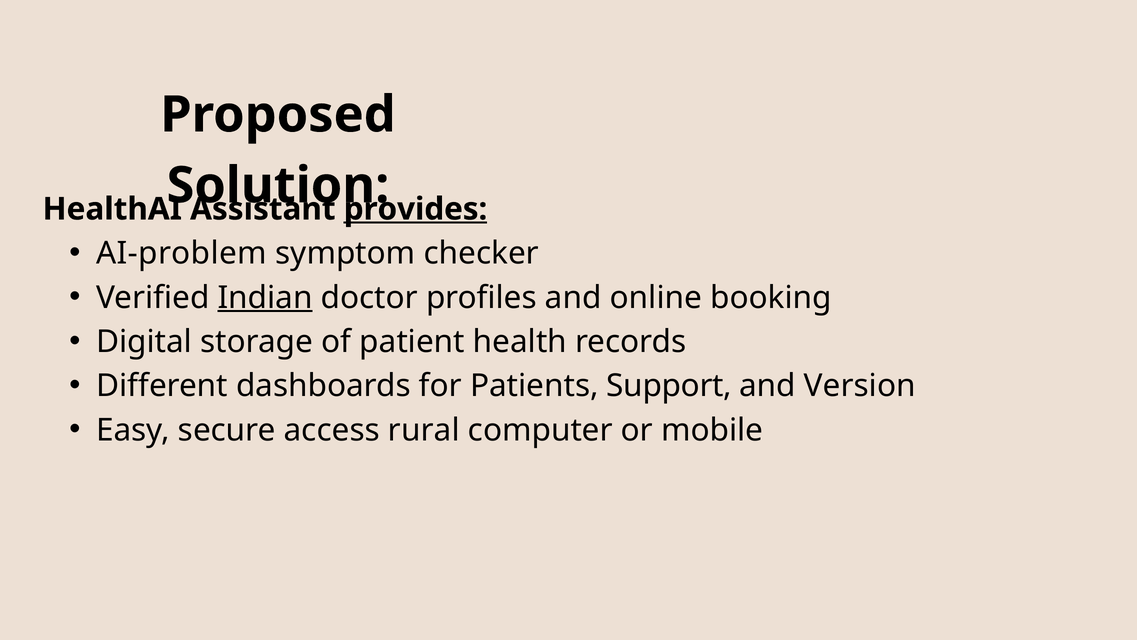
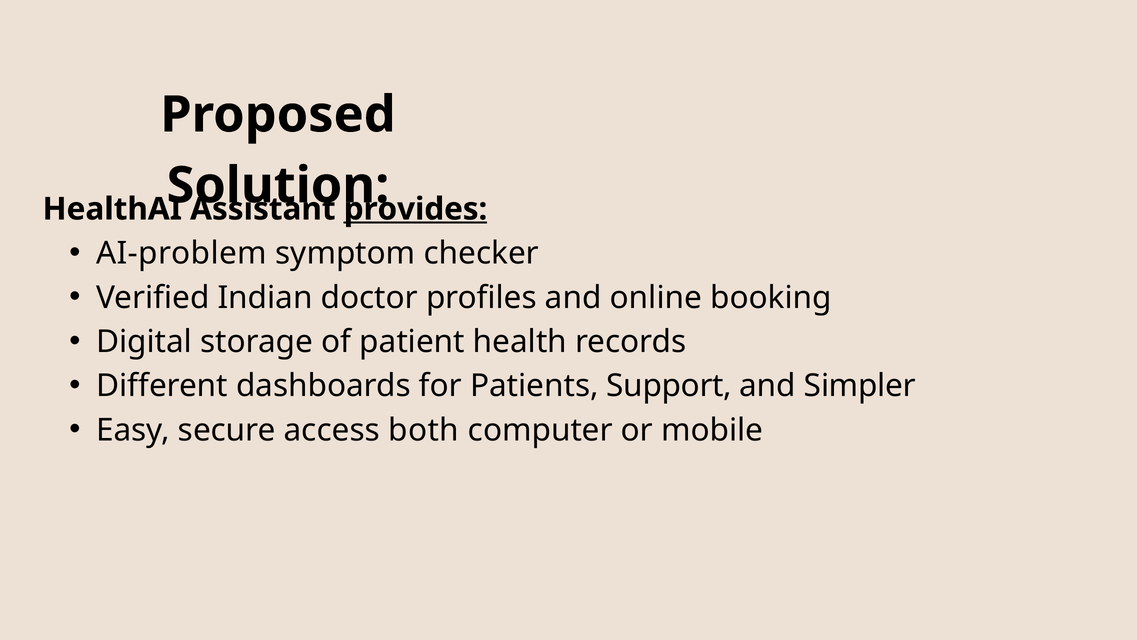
Indian underline: present -> none (265, 297)
Version: Version -> Simpler (860, 386)
rural: rural -> both (424, 430)
